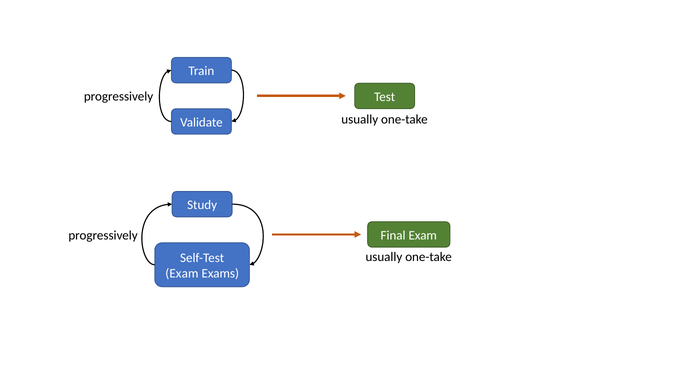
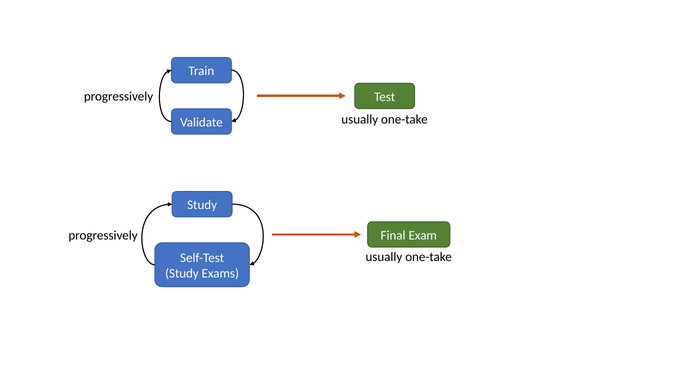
Exam: Exam -> Study (182, 273)
